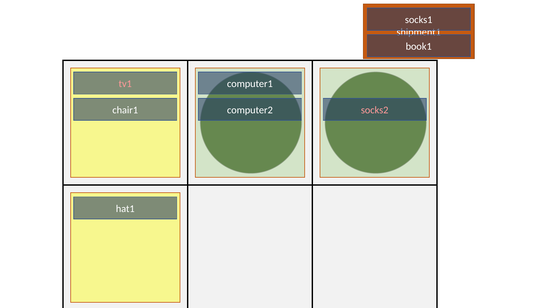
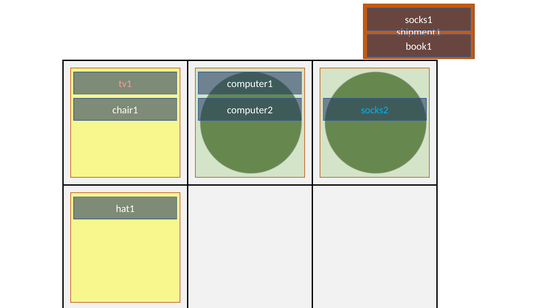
socks2 colour: pink -> light blue (375, 110)
